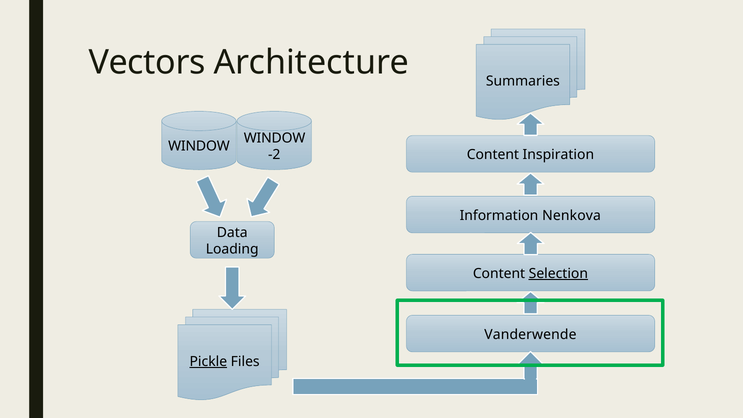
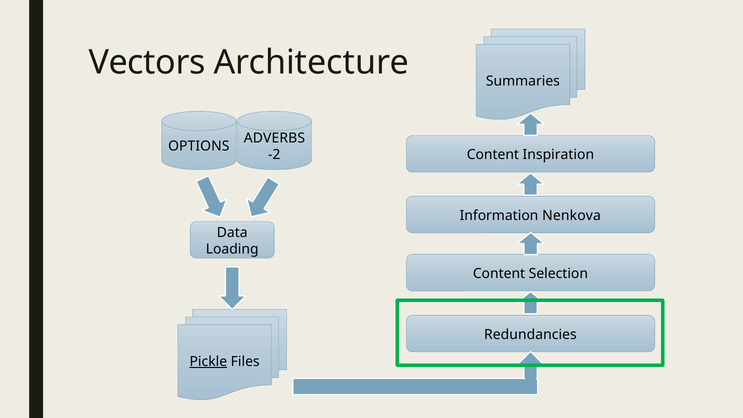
WINDOW: WINDOW -> ADVERBS (274, 138)
WINDOW: WINDOW -> OPTIONS (199, 146)
Selection underline: present -> none (558, 274)
Vanderwende: Vanderwende -> Redundancies (530, 334)
